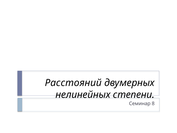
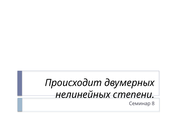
Расстояний: Расстояний -> Происходит (73, 83)
